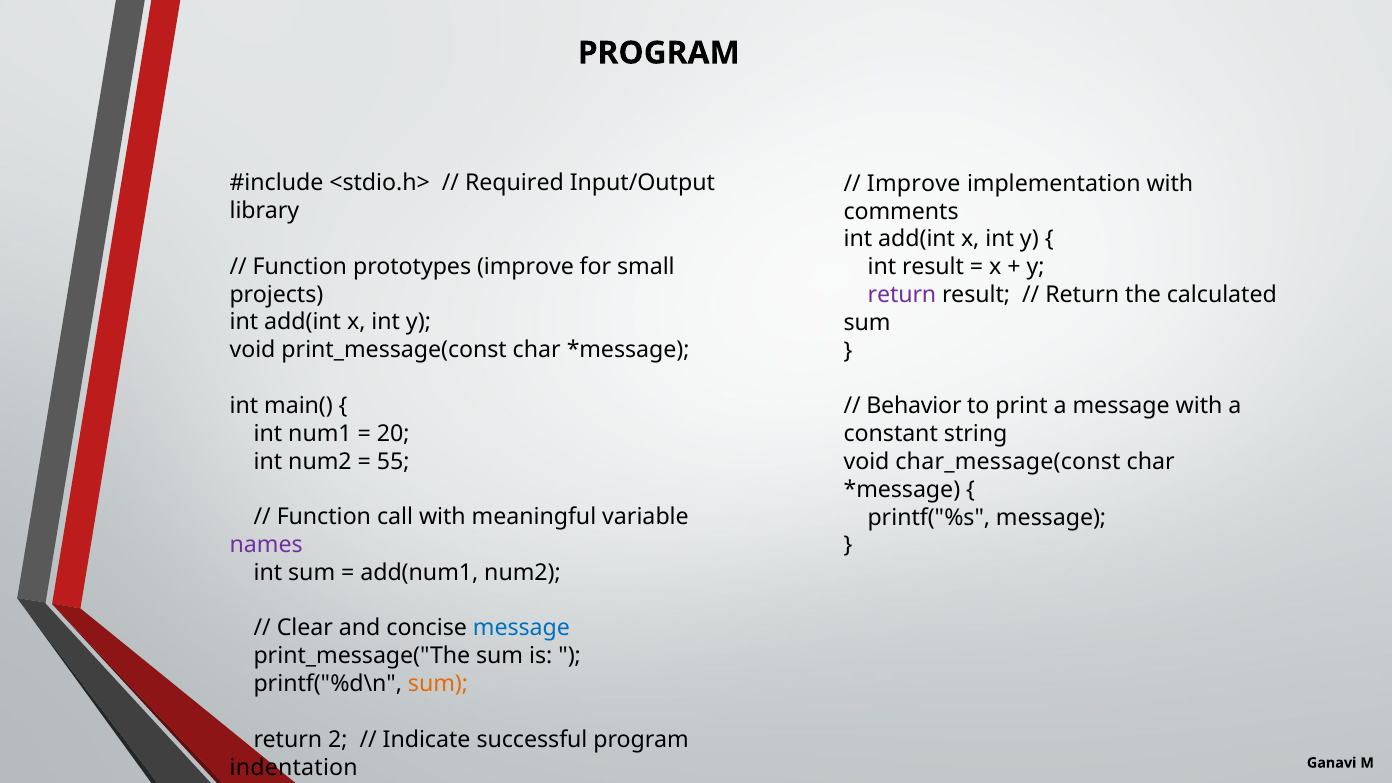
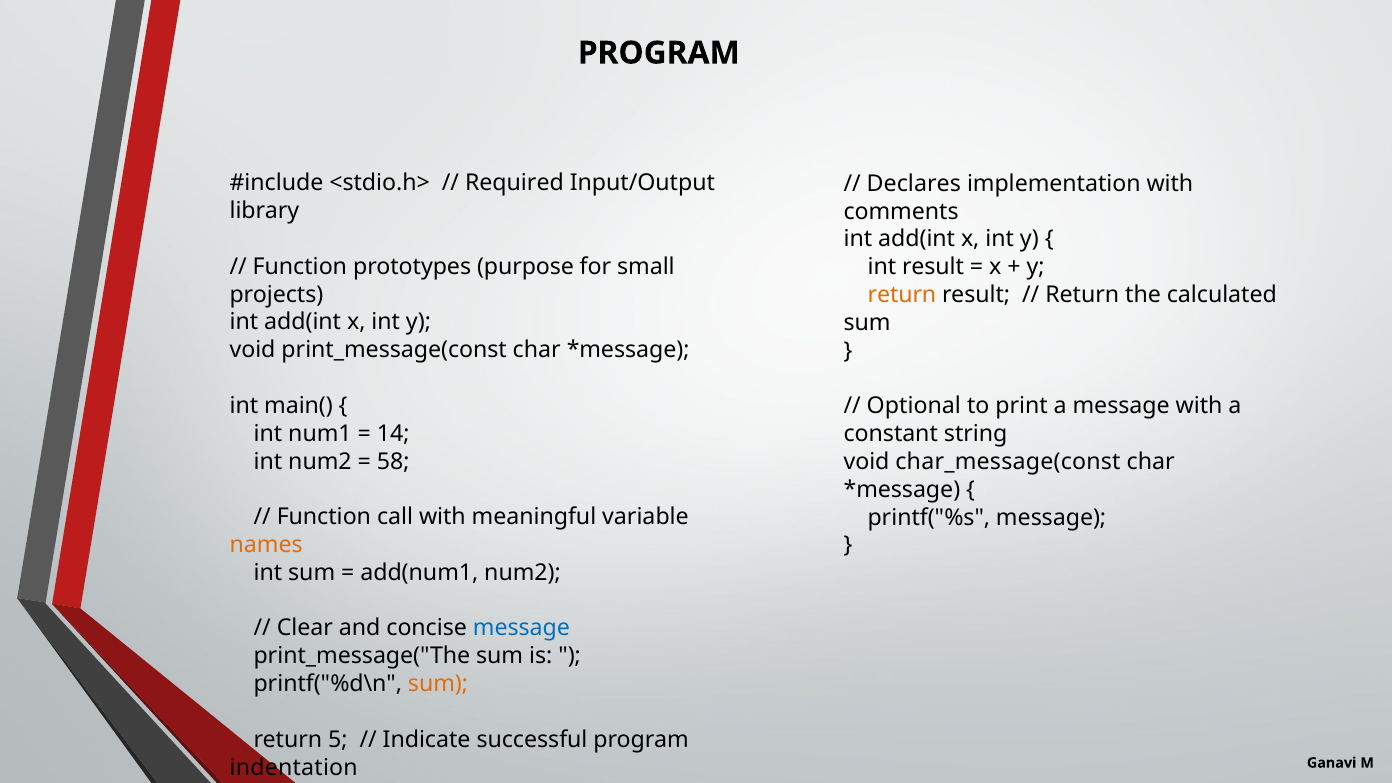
Improve: Improve -> Declares (914, 184)
prototypes improve: improve -> purpose (526, 267)
return colour: purple -> orange (902, 295)
Behavior: Behavior -> Optional (914, 406)
20: 20 -> 14 (393, 434)
55: 55 -> 58 (393, 461)
names colour: purple -> orange (266, 545)
2: 2 -> 5 (338, 740)
